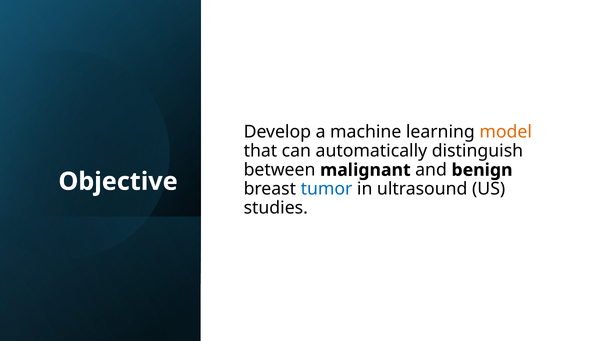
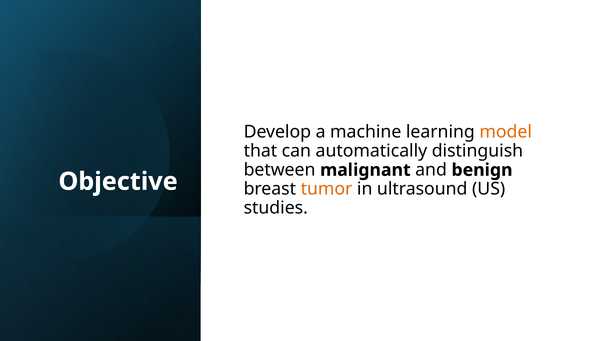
tumor colour: blue -> orange (327, 189)
